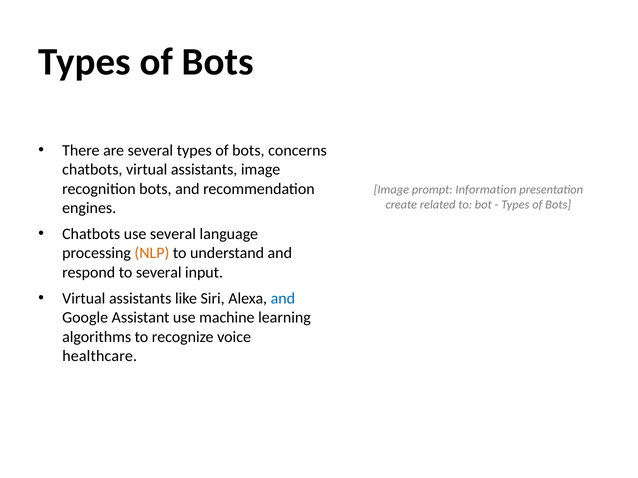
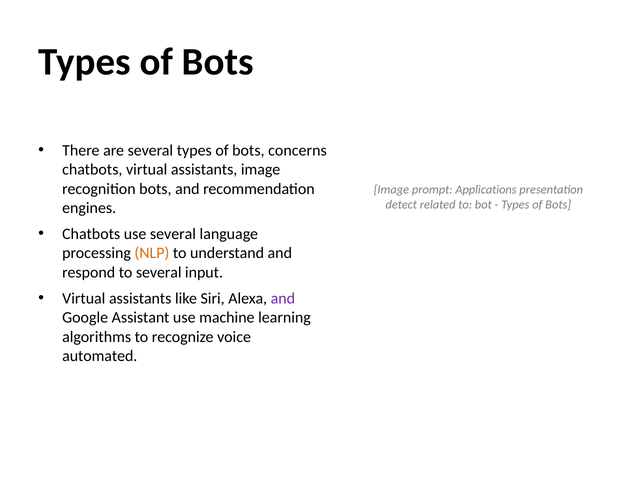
Information: Information -> Applications (486, 190)
create: create -> detect (401, 205)
and colour: blue -> purple (283, 299)
healthcare: healthcare -> automated (100, 356)
